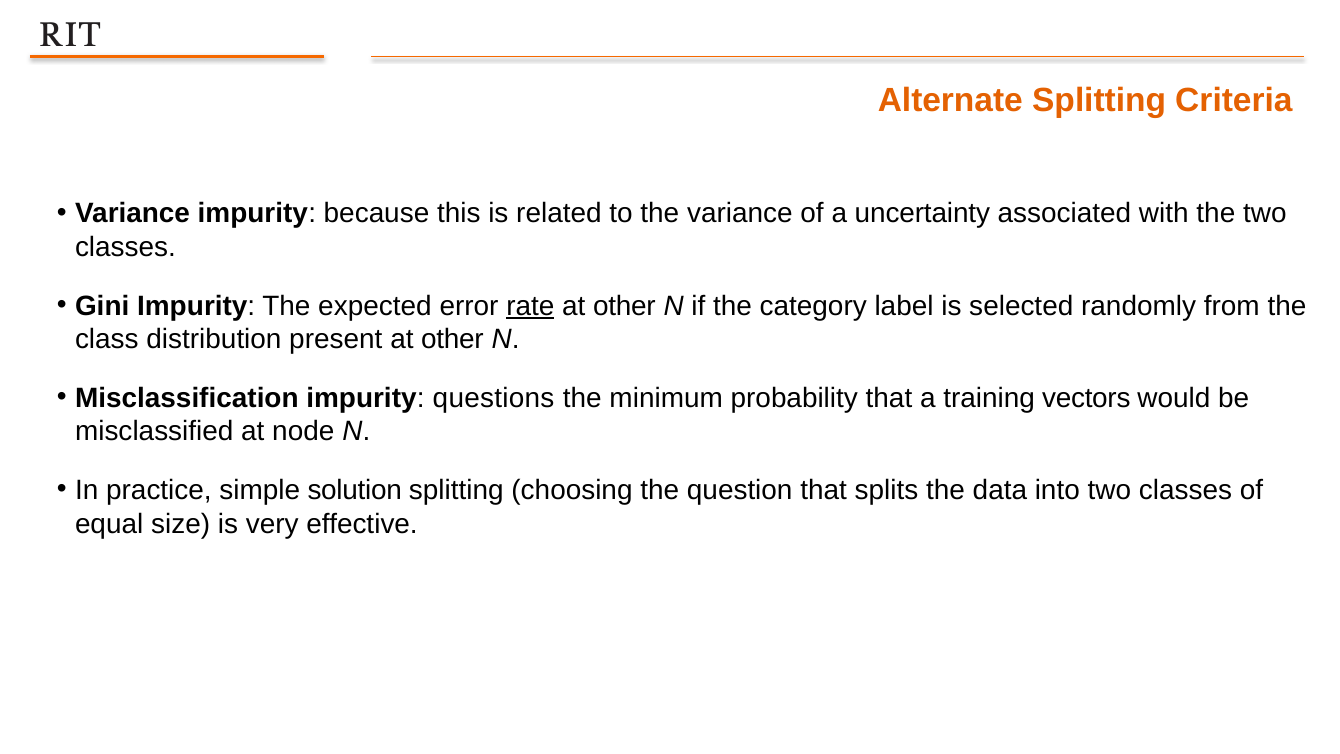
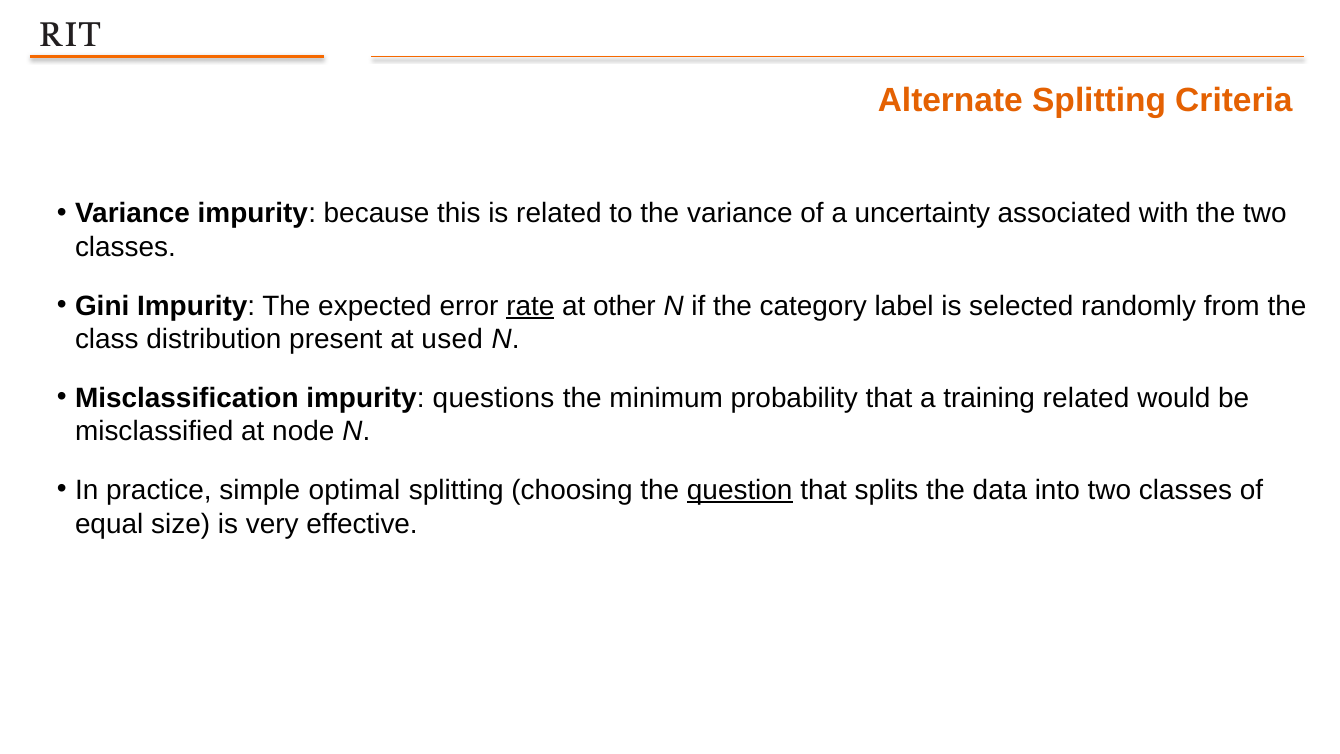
present at other: other -> used (452, 339)
training vectors: vectors -> related (1086, 398)
solution: solution -> optimal (354, 490)
question underline: none -> present (740, 490)
